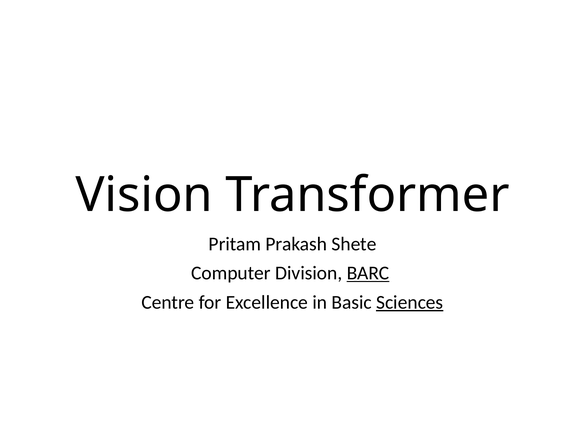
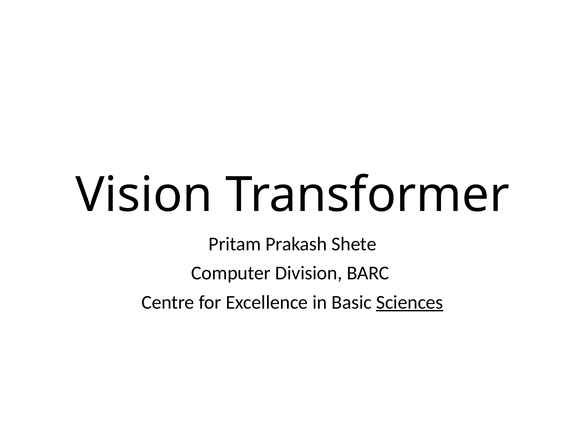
BARC underline: present -> none (368, 273)
